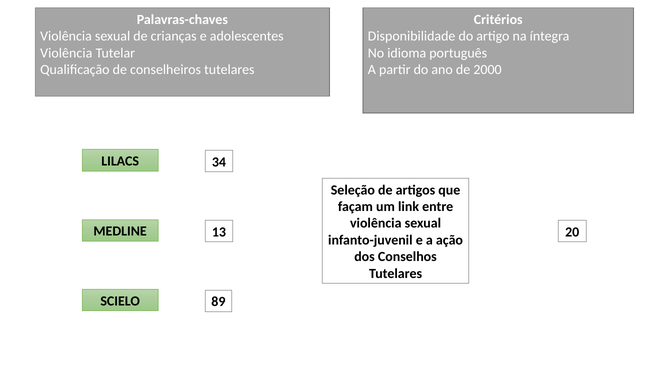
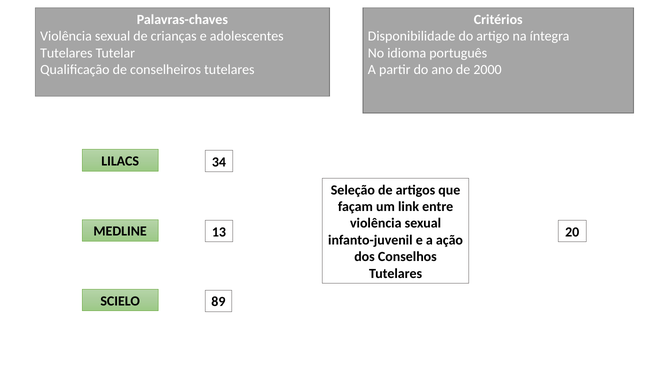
Violência: Violência -> Tutelares (66, 53)
